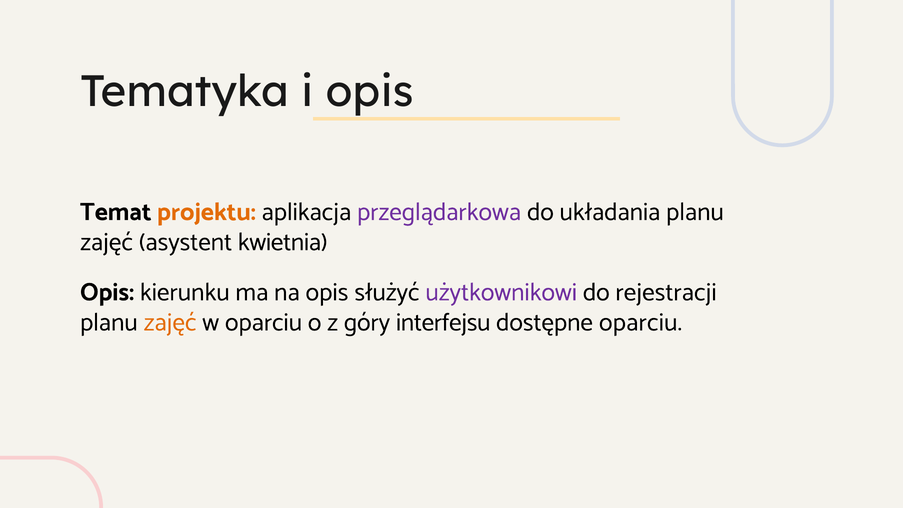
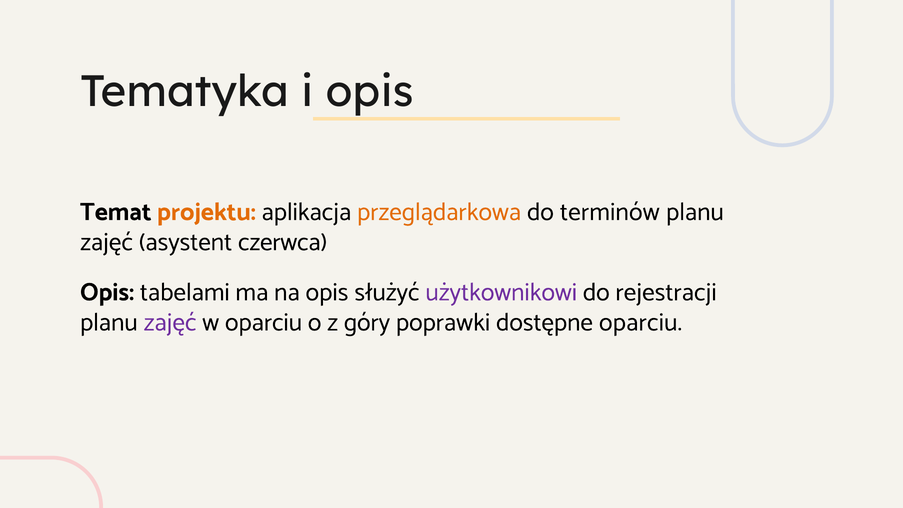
przeglądarkowa colour: purple -> orange (439, 212)
układania: układania -> terminów (610, 212)
kwietnia: kwietnia -> czerwca (283, 242)
kierunku: kierunku -> tabelami (185, 292)
zajęć colour: orange -> purple (170, 322)
interfejsu: interfejsu -> poprawki (443, 322)
